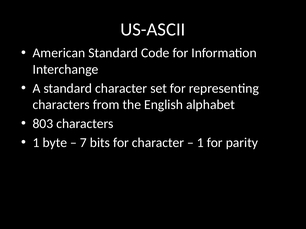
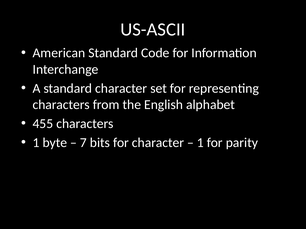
803: 803 -> 455 (43, 124)
